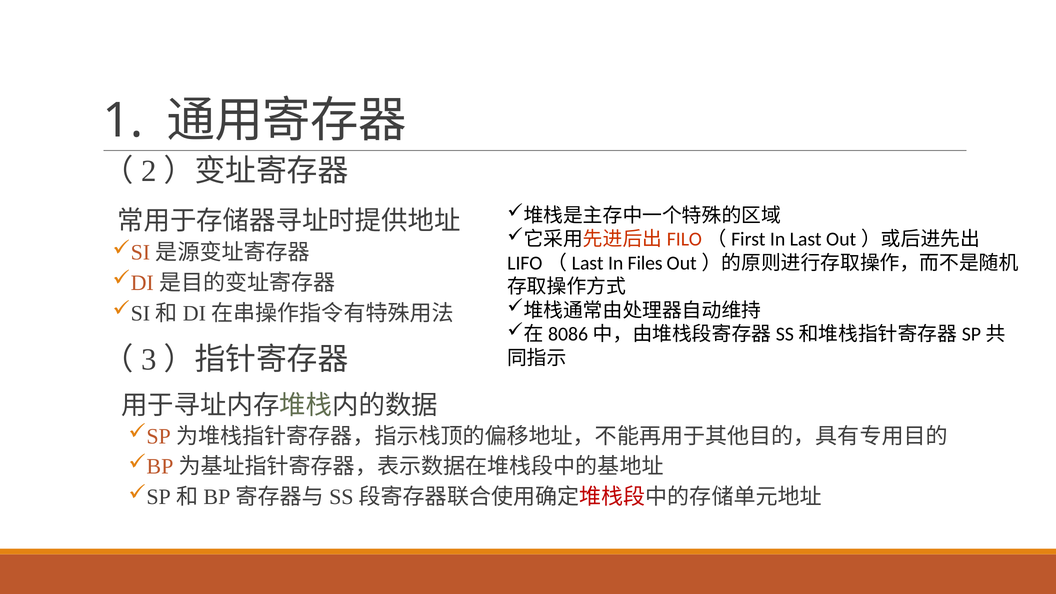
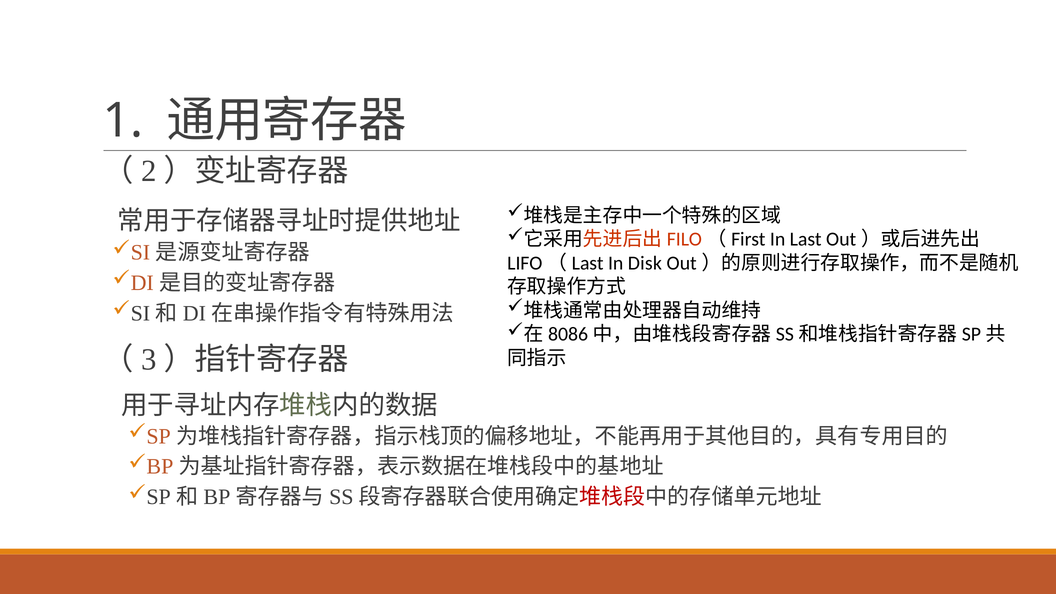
Files: Files -> Disk (645, 263)
